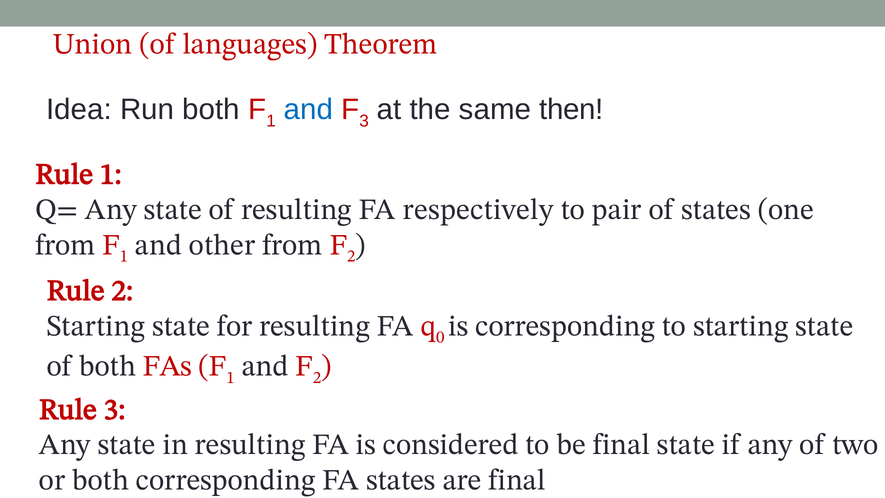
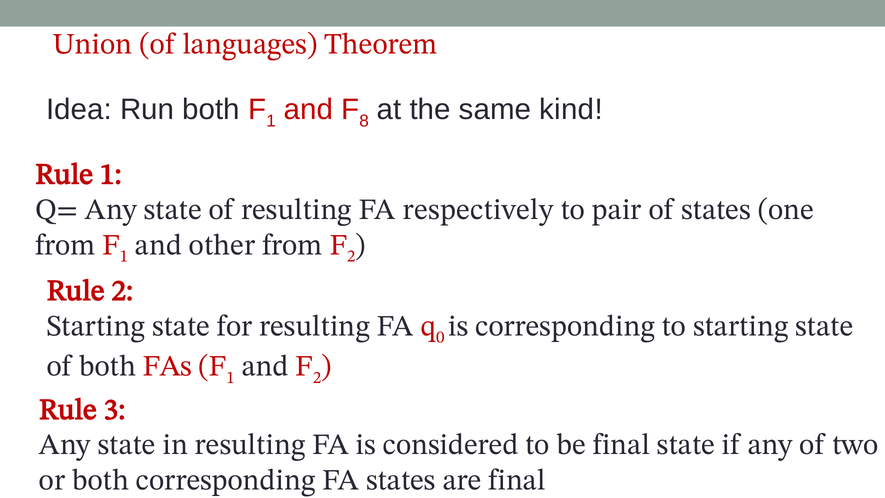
and colour: blue -> red (308, 110)
3: 3 -> 8 (364, 121)
then: then -> kind (571, 110)
